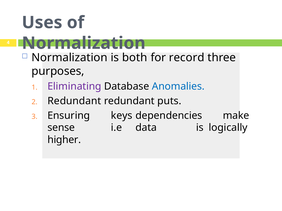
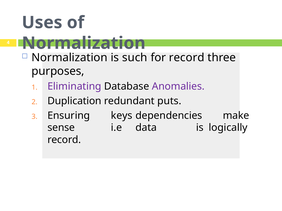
both: both -> such (135, 58)
Anomalies colour: blue -> purple (178, 87)
Redundant: Redundant -> Duplication (74, 101)
higher: higher -> record (64, 140)
